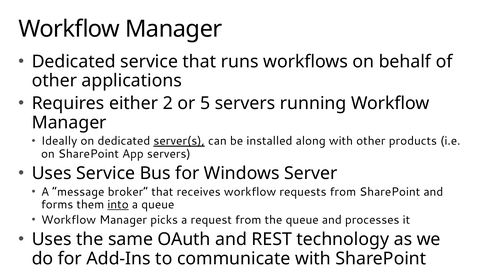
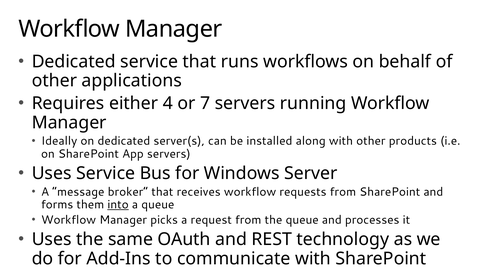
2: 2 -> 4 (168, 103)
5: 5 -> 7 (205, 103)
server(s underline: present -> none (179, 141)
